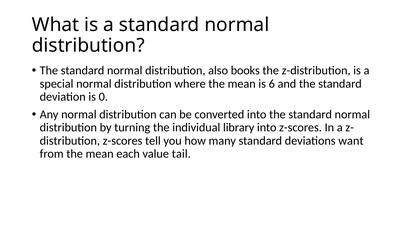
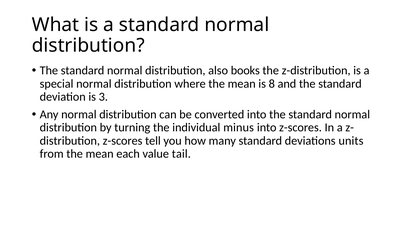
6: 6 -> 8 (272, 84)
0: 0 -> 3 (103, 97)
library: library -> minus (239, 128)
want: want -> units (351, 141)
